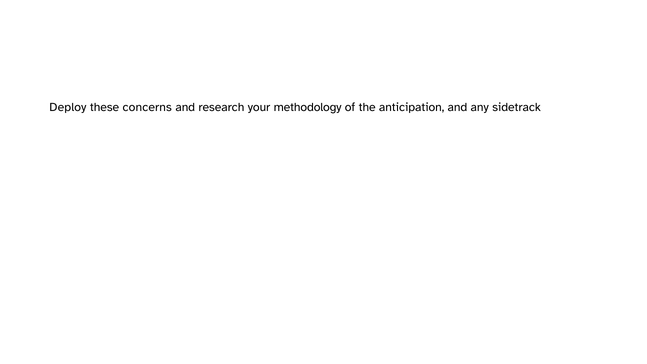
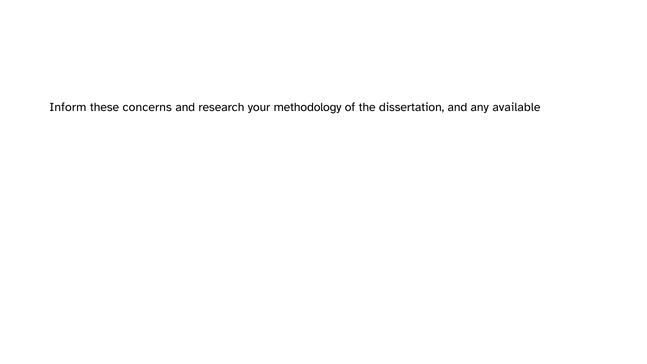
Deploy: Deploy -> Inform (68, 107)
anticipation: anticipation -> dissertation (412, 107)
sidetrack: sidetrack -> available (517, 107)
